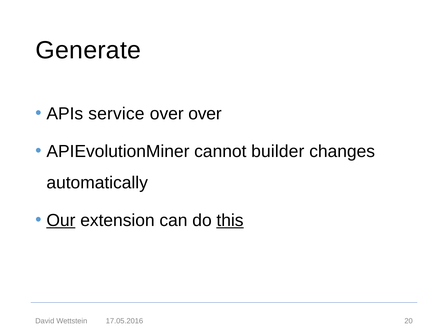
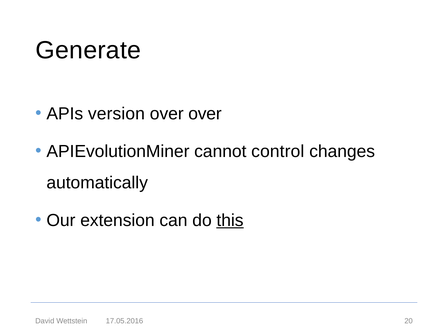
service: service -> version (116, 114)
builder: builder -> control (278, 151)
Our underline: present -> none (61, 220)
